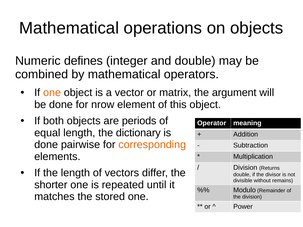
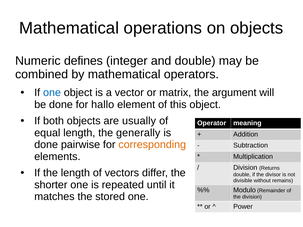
one colour: orange -> blue (52, 93)
nrow: nrow -> hallo (103, 105)
periods: periods -> usually (139, 121)
dictionary: dictionary -> generally (138, 133)
